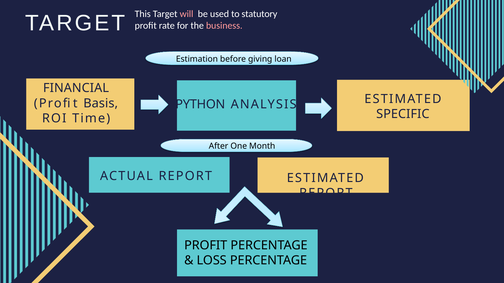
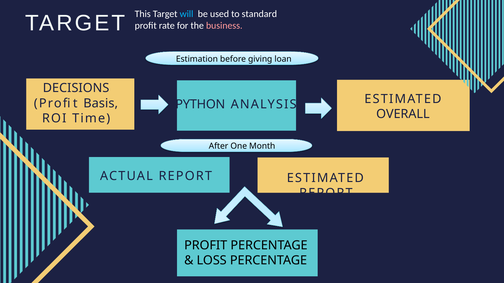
will colour: pink -> light blue (187, 14)
statutory: statutory -> standard (259, 14)
FINANCIAL: FINANCIAL -> DECISIONS (76, 88)
SPECIFIC: SPECIFIC -> OVERALL (403, 114)
